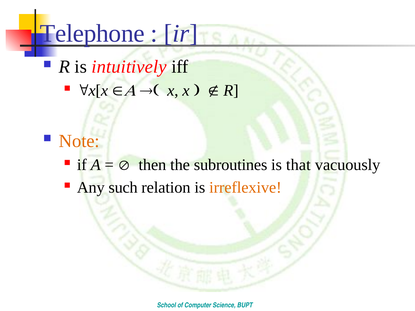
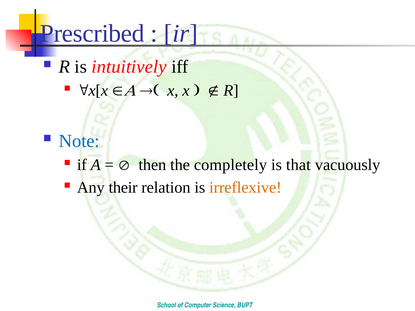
Telephone: Telephone -> Prescribed (92, 34)
Note colour: orange -> blue (79, 141)
subroutines: subroutines -> completely (230, 165)
such: such -> their (123, 188)
